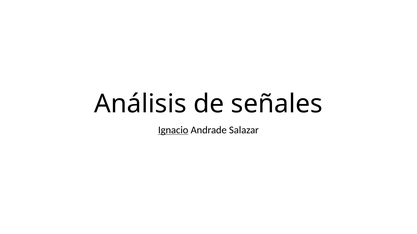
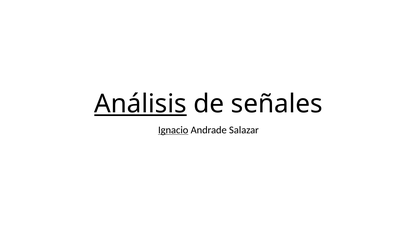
Análisis underline: none -> present (140, 104)
